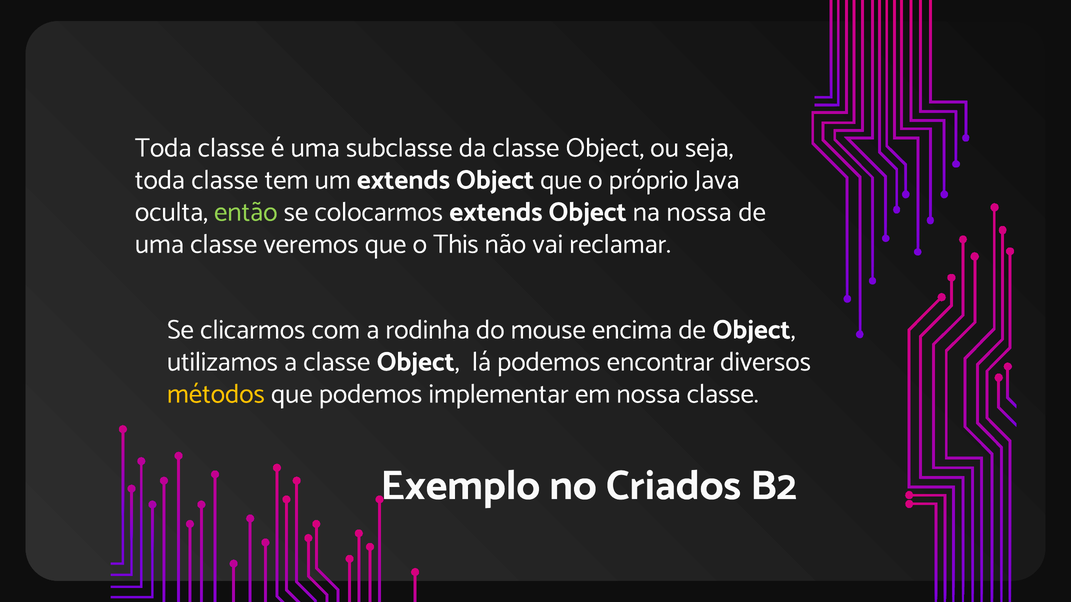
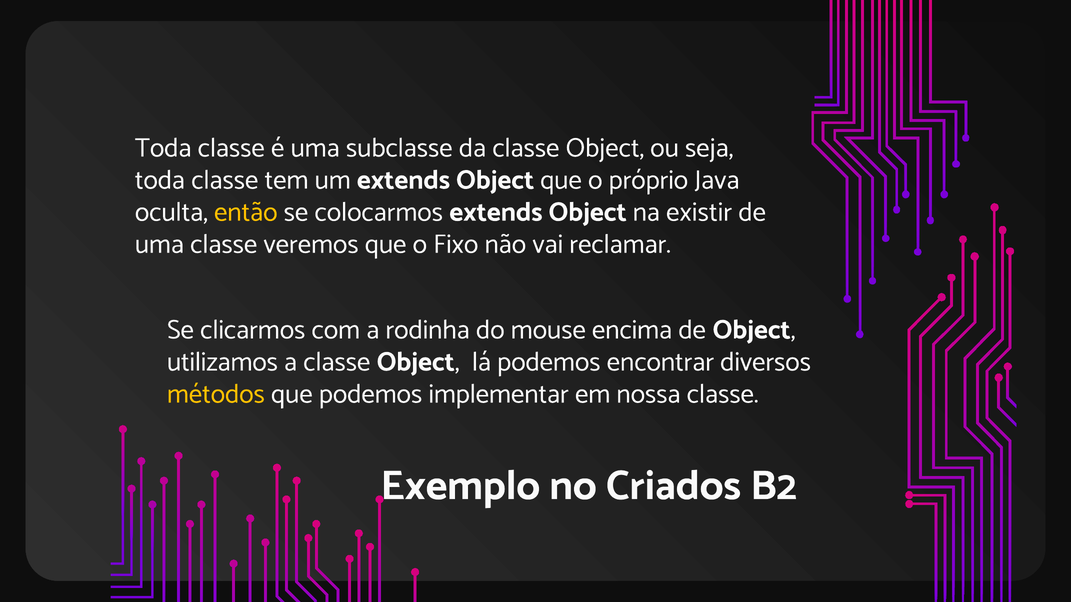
então colour: light green -> yellow (246, 212)
na nossa: nossa -> existir (699, 212)
This: This -> Fixo (456, 244)
